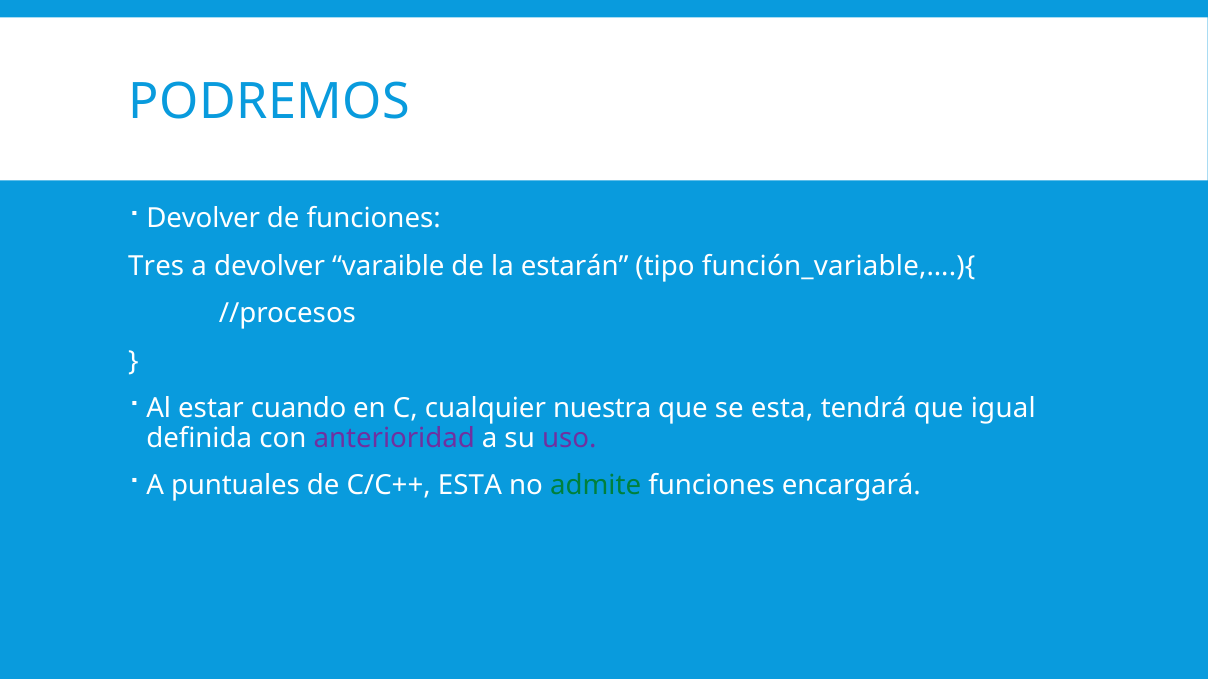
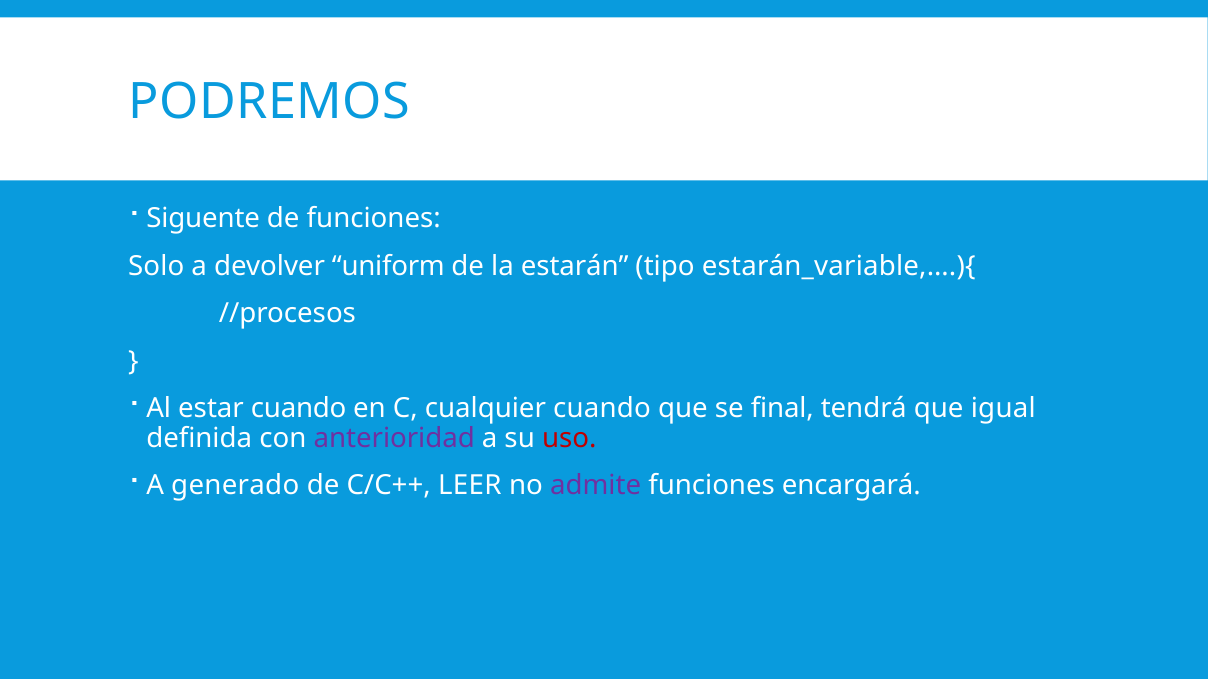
Devolver: Devolver -> Siguente (203, 219)
Tres: Tres -> Solo (156, 266)
varaible: varaible -> uniform (388, 266)
función_variable,….){: función_variable,….){ -> estarán_variable,….){ (839, 266)
cualquier nuestra: nuestra -> cuando (602, 409)
se esta: esta -> final (782, 409)
uso colour: purple -> red (569, 439)
puntuales: puntuales -> generado (235, 486)
C/C++ ESTA: ESTA -> LEER (470, 486)
admite colour: green -> purple (596, 486)
